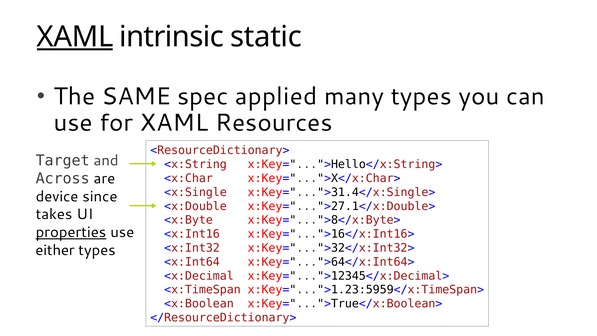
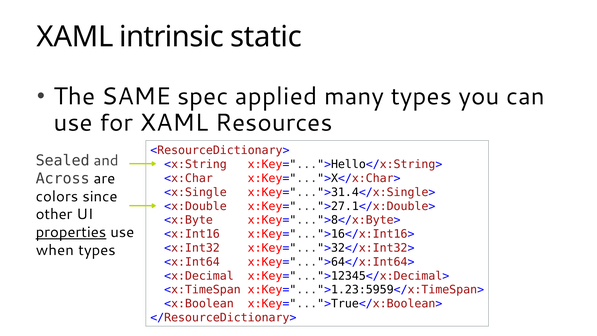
XAML underline: present -> none (75, 37)
Target: Target -> Sealed (63, 161)
device: device -> colors (57, 196)
takes: takes -> other (54, 214)
either: either -> when (55, 250)
